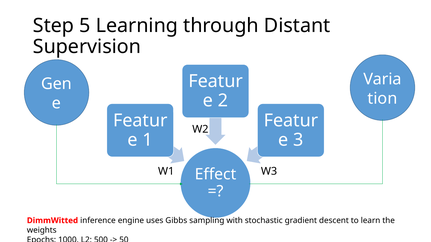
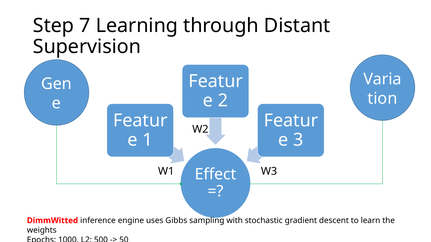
5: 5 -> 7 (85, 26)
